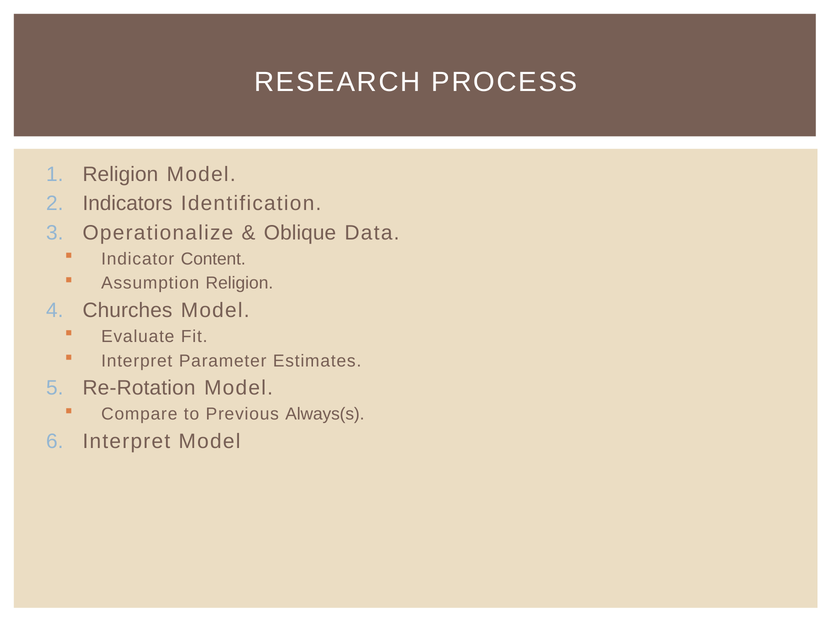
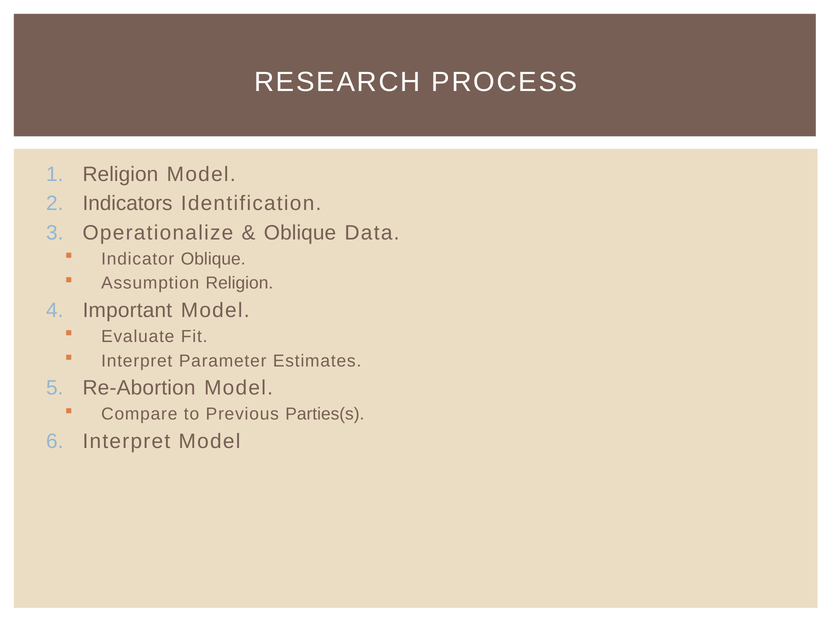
Indicator Content: Content -> Oblique (213, 259)
Churches: Churches -> Important (127, 310)
Re-Rotation: Re-Rotation -> Re-Abortion (139, 388)
Always(s: Always(s -> Parties(s (325, 414)
